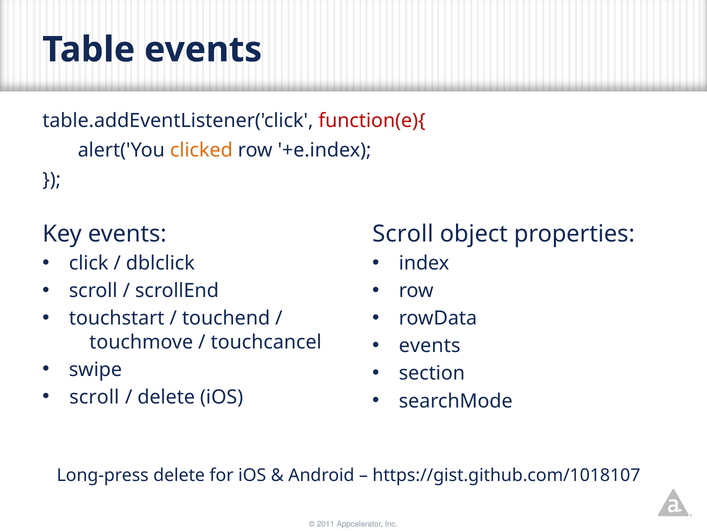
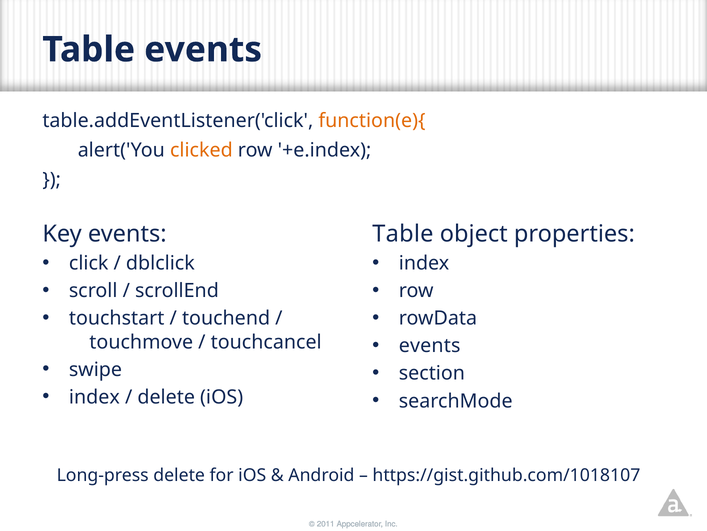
function(e){ colour: red -> orange (372, 121)
Scroll: Scroll -> Table (403, 233)
scroll: scroll -> index (94, 397)
